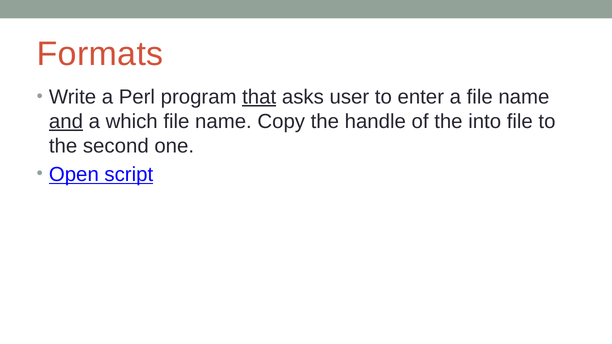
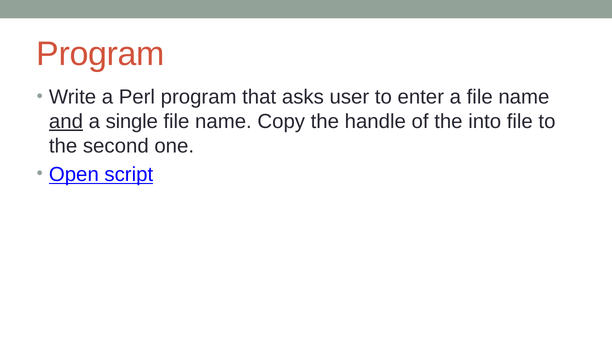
Formats: Formats -> Program (100, 54)
that underline: present -> none (259, 97)
which: which -> single (132, 122)
